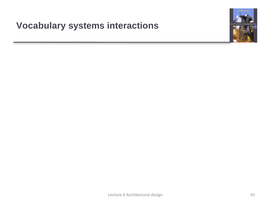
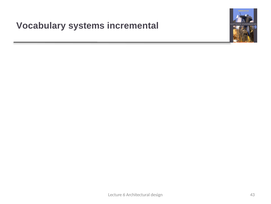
interactions: interactions -> incremental (133, 26)
